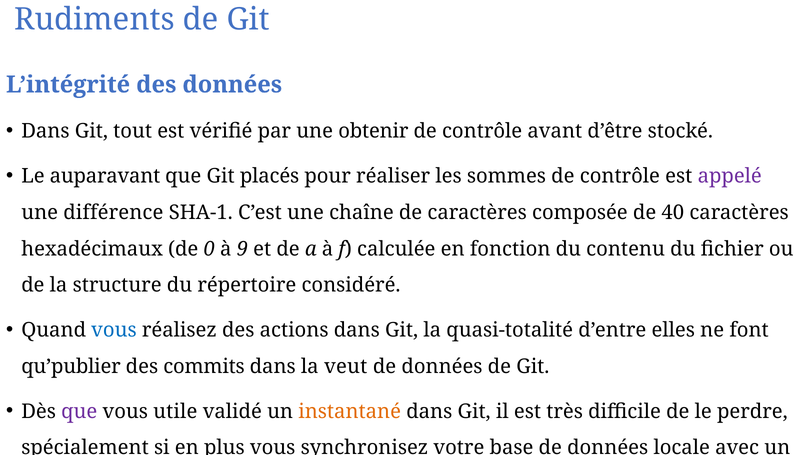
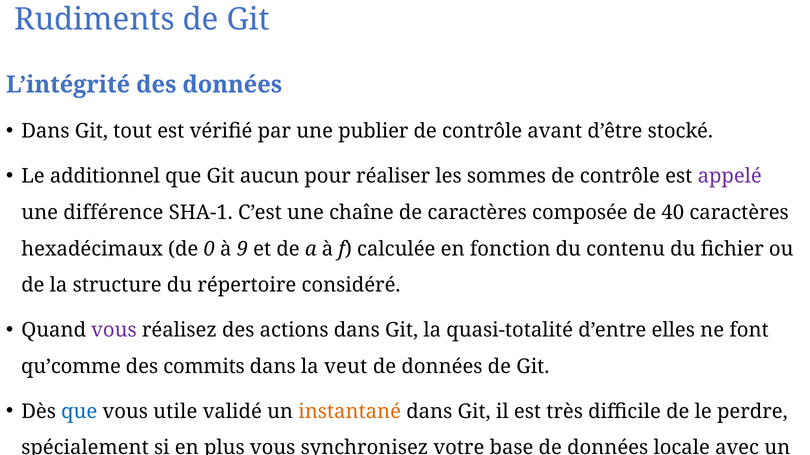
obtenir: obtenir -> publier (373, 131)
auparavant: auparavant -> additionnel (105, 176)
placés: placés -> aucun (270, 176)
vous colour: blue -> purple (114, 331)
qu’publier: qu’publier -> qu’comme (71, 367)
que colour: purple -> blue (79, 412)
